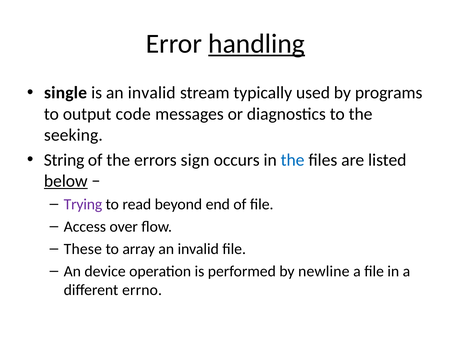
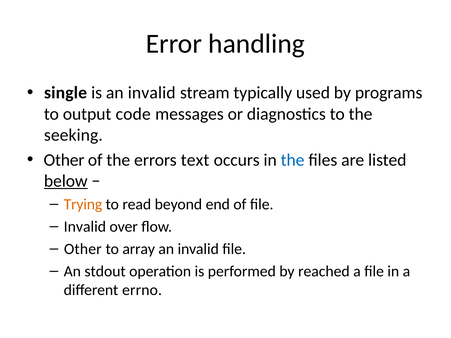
handling underline: present -> none (257, 44)
String: String -> Other (64, 160)
sign: sign -> text (195, 160)
Trying colour: purple -> orange (83, 204)
Access: Access -> Invalid (85, 227)
These: These -> Other (83, 249)
device: device -> stdout (105, 271)
newline: newline -> reached (324, 271)
